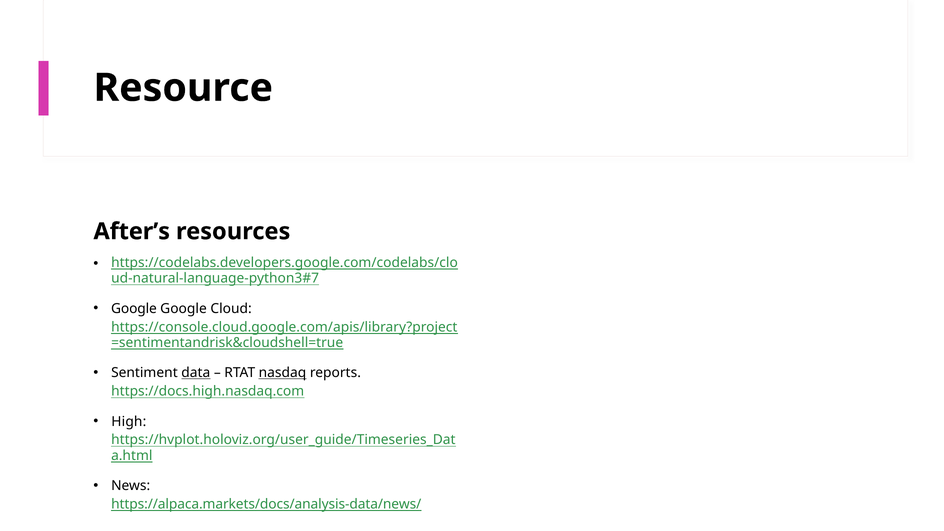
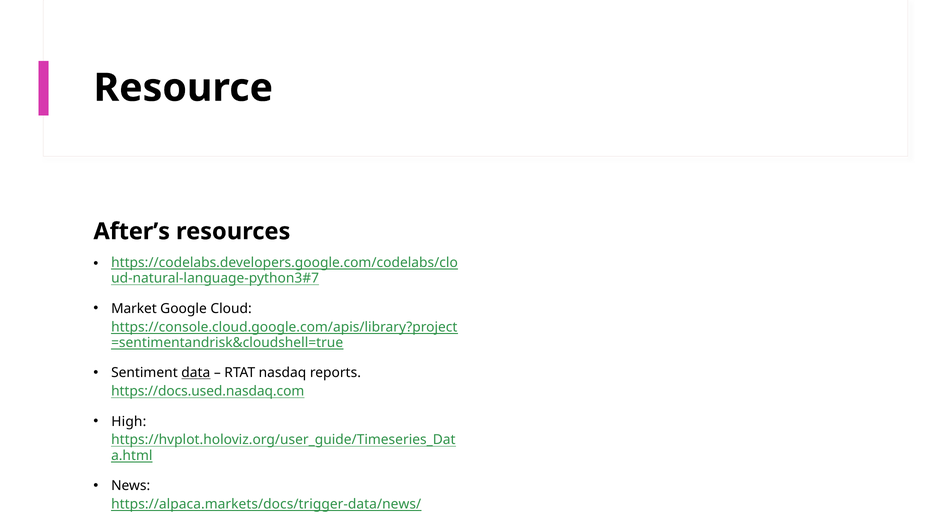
Google: Google -> Market (134, 309)
nasdaq underline: present -> none (283, 373)
https://docs.high.nasdaq.com: https://docs.high.nasdaq.com -> https://docs.used.nasdaq.com (208, 391)
https://alpaca.markets/docs/analysis-data/news/: https://alpaca.markets/docs/analysis-data/news/ -> https://alpaca.markets/docs/trigger-data/news/ (266, 504)
